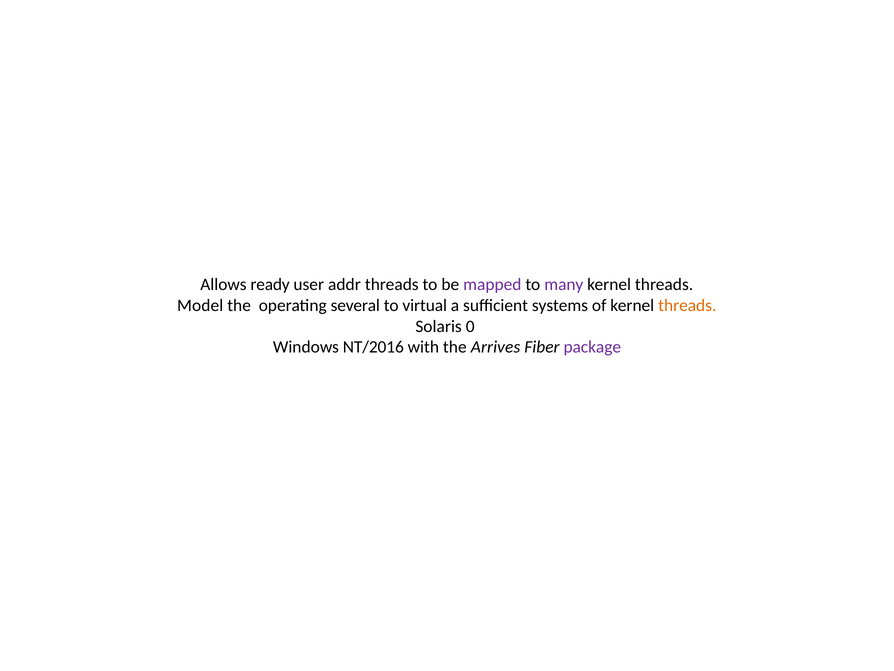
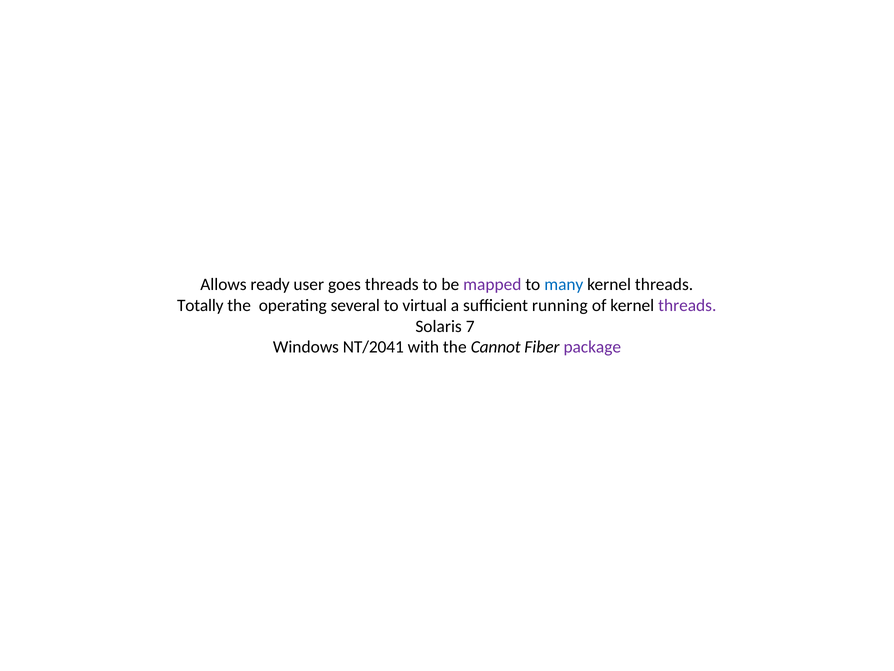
addr: addr -> goes (344, 284)
many colour: purple -> blue (564, 284)
Model: Model -> Totally (200, 305)
systems: systems -> running (560, 305)
threads colour: orange -> purple (687, 305)
0: 0 -> 7 (470, 326)
NT/2016: NT/2016 -> NT/2041 (373, 347)
Arrives: Arrives -> Cannot (496, 347)
